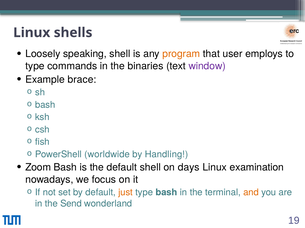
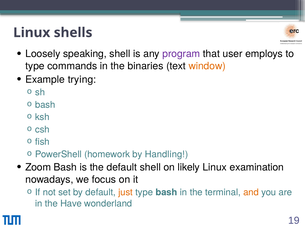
program colour: orange -> purple (181, 54)
window colour: purple -> orange (207, 66)
brace: brace -> trying (82, 80)
worldwide: worldwide -> homework (107, 155)
days: days -> likely (189, 168)
Send: Send -> Have (71, 204)
